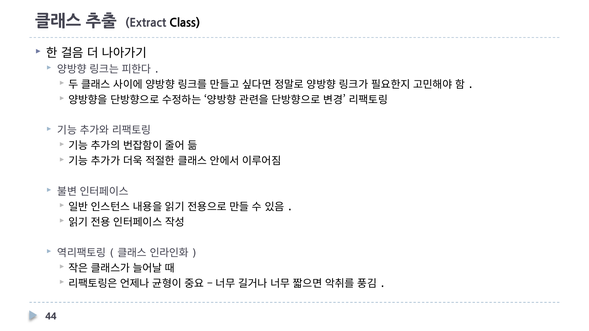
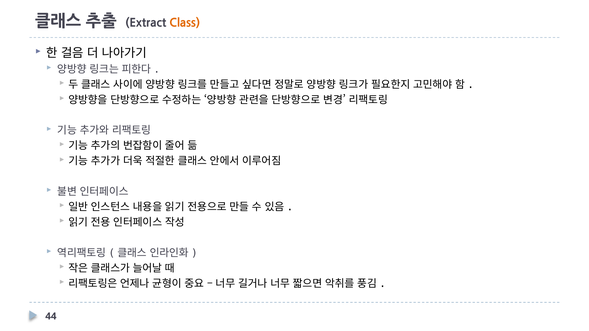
Class colour: black -> orange (185, 23)
